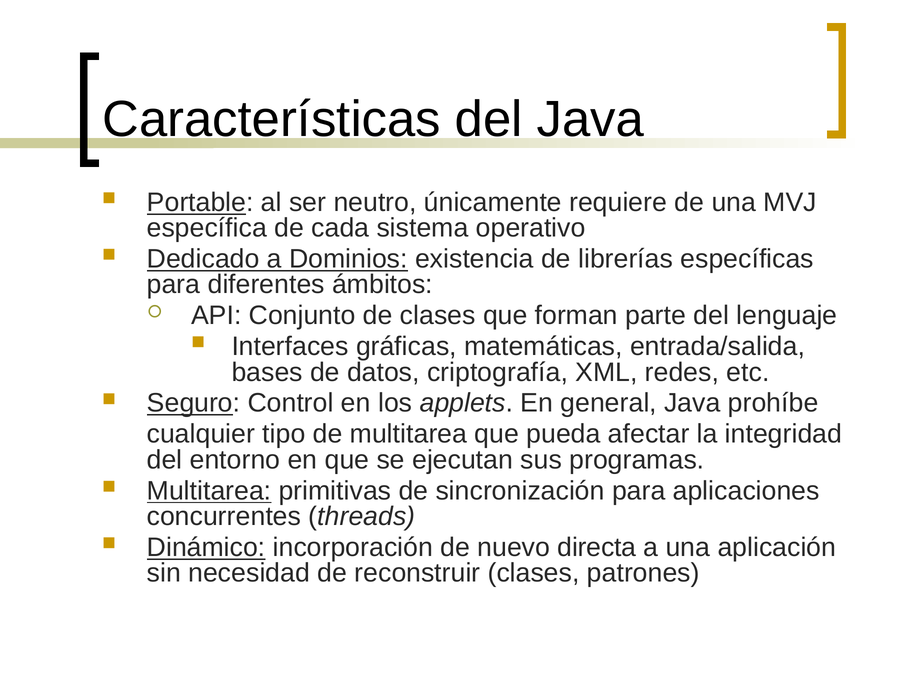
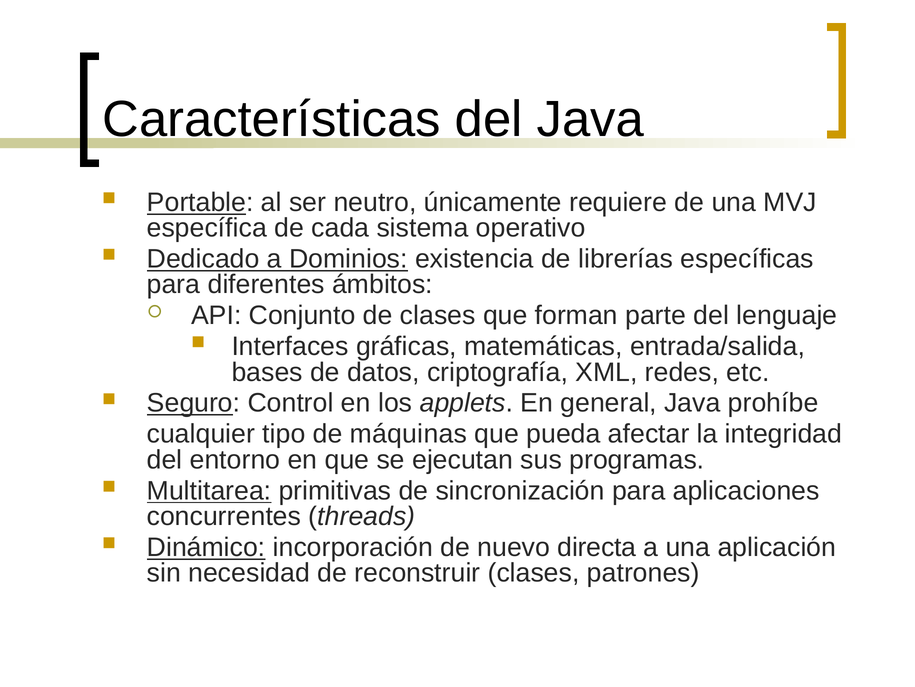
de multitarea: multitarea -> máquinas (408, 434)
